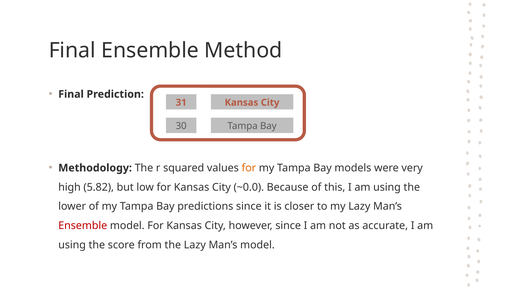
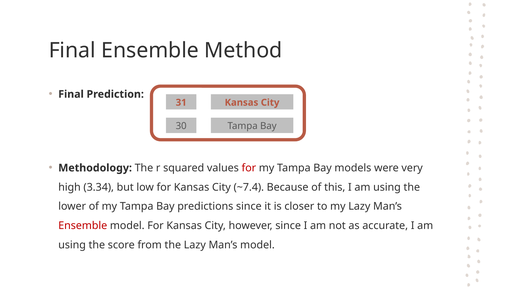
for colour: orange -> red (249, 168)
5.82: 5.82 -> 3.34 (99, 187)
~0.0: ~0.0 -> ~7.4 (249, 187)
